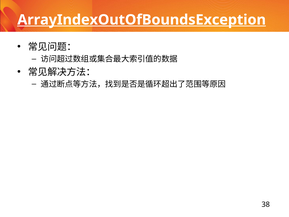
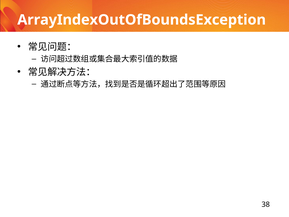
ArrayIndexOutOfBoundsException underline: present -> none (142, 20)
